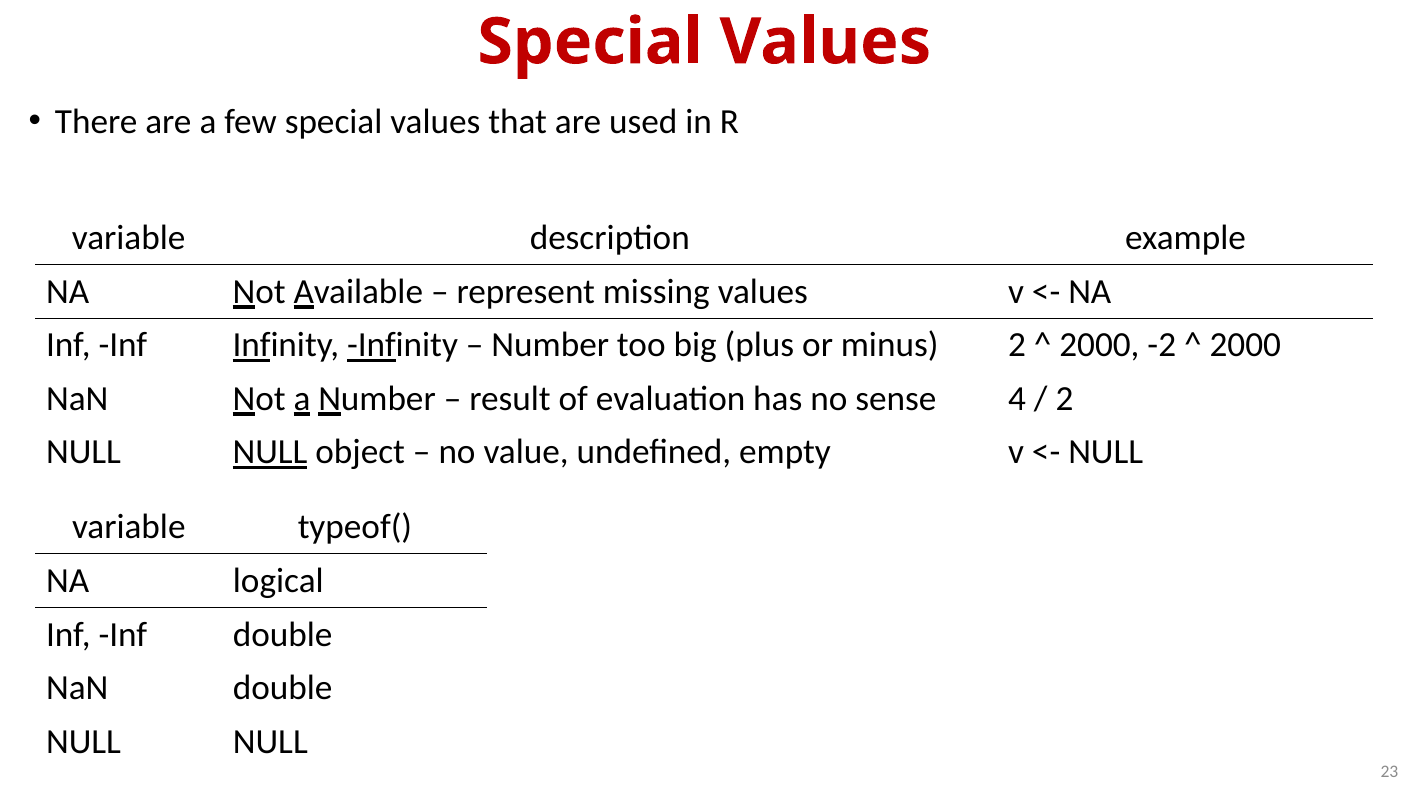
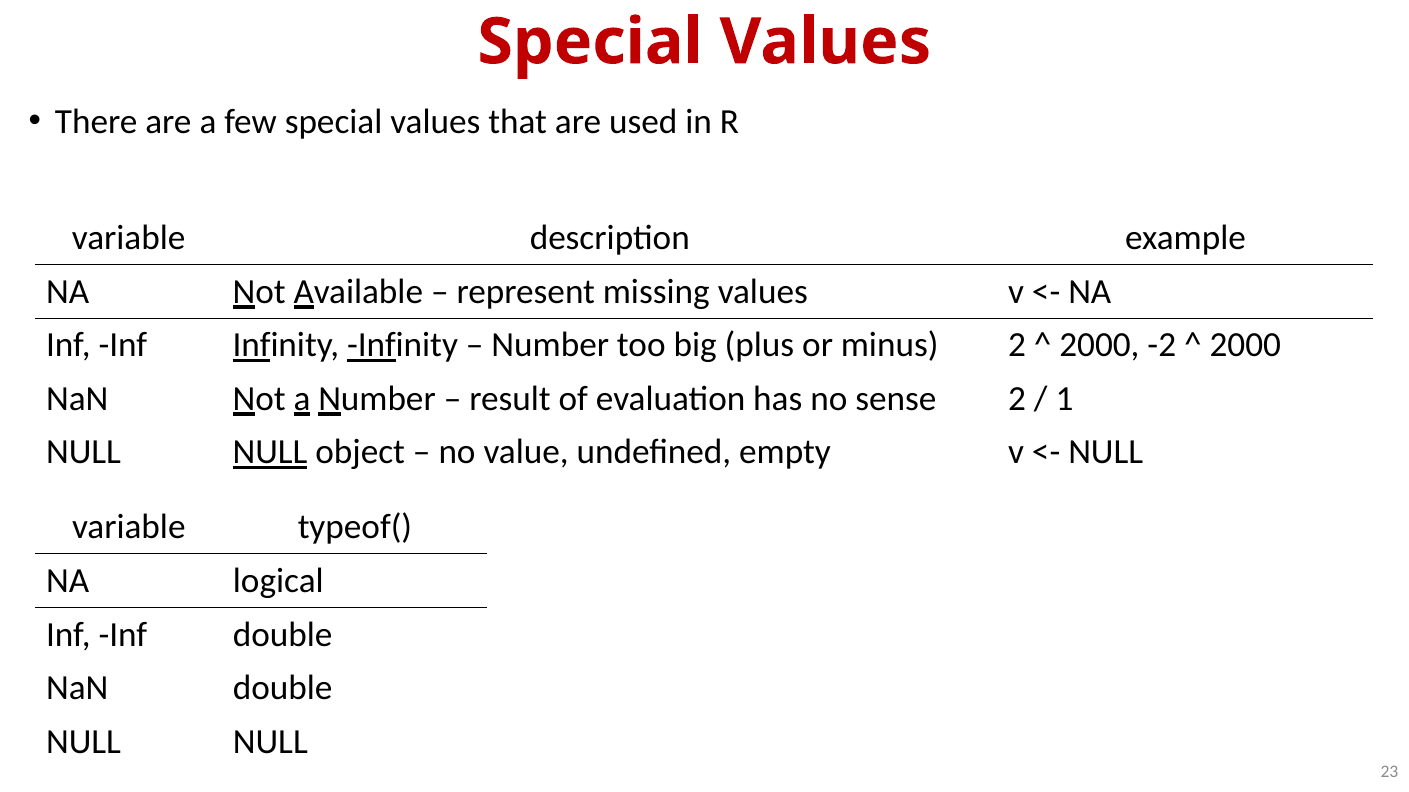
sense 4: 4 -> 2 (1017, 399)
2: 2 -> 1 (1064, 399)
